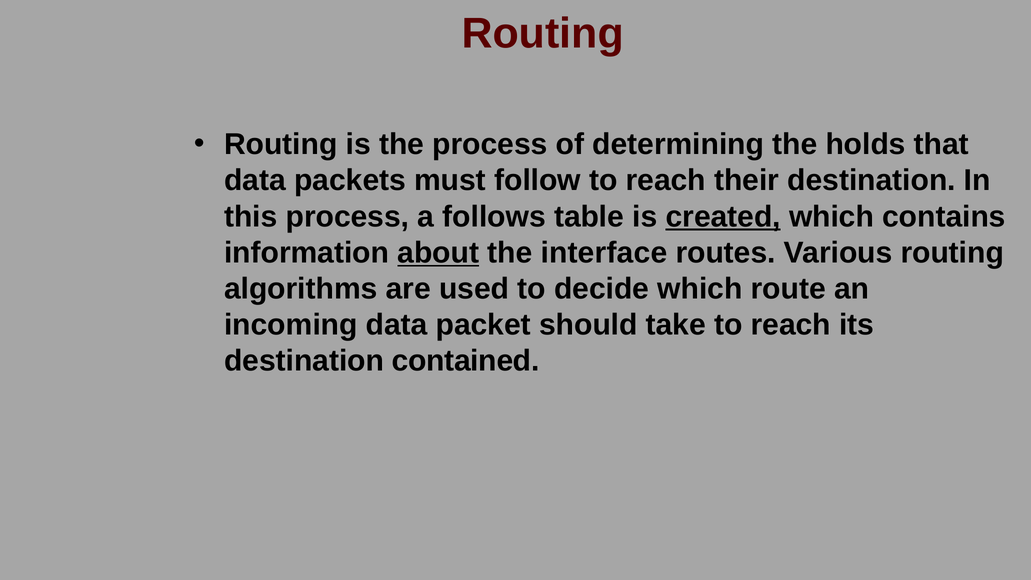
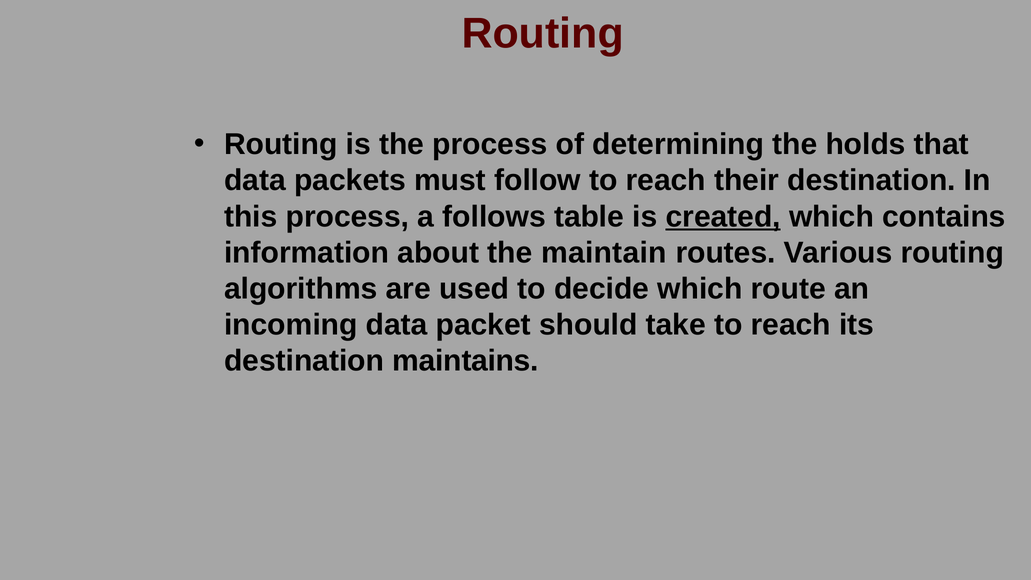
about underline: present -> none (438, 253)
interface: interface -> maintain (604, 253)
contained: contained -> maintains (466, 361)
